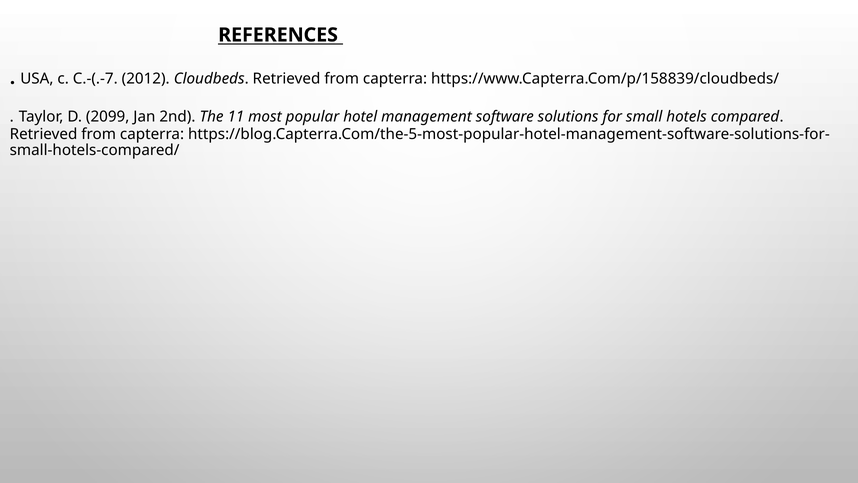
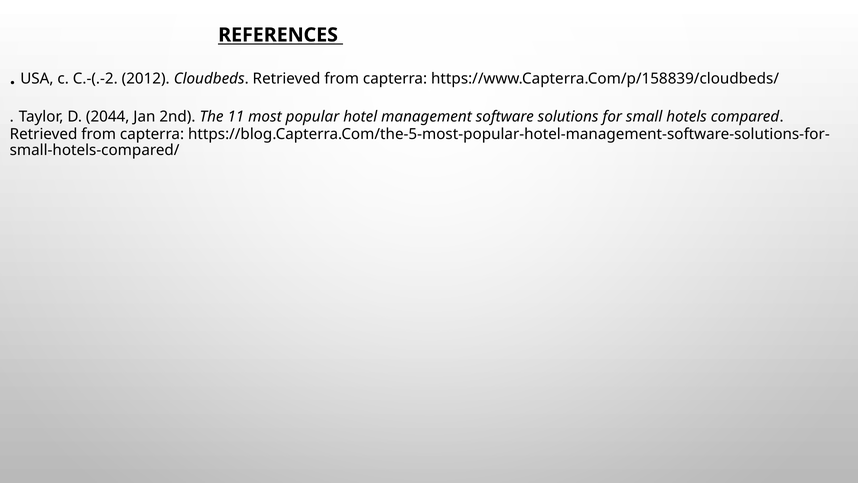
C.-(.-7: C.-(.-7 -> C.-(.-2 (95, 79)
2099: 2099 -> 2044 (108, 117)
